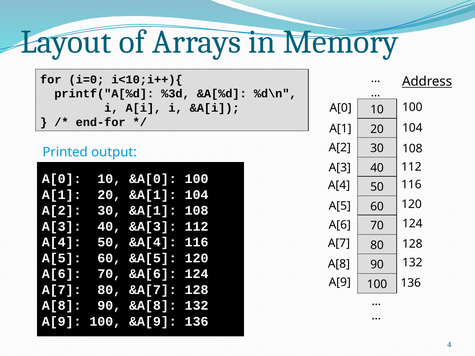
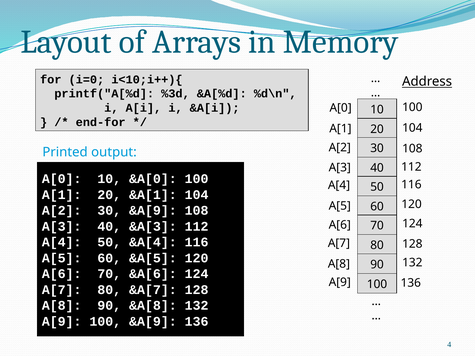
30 &A[1: &A[1 -> &A[9 (153, 211)
